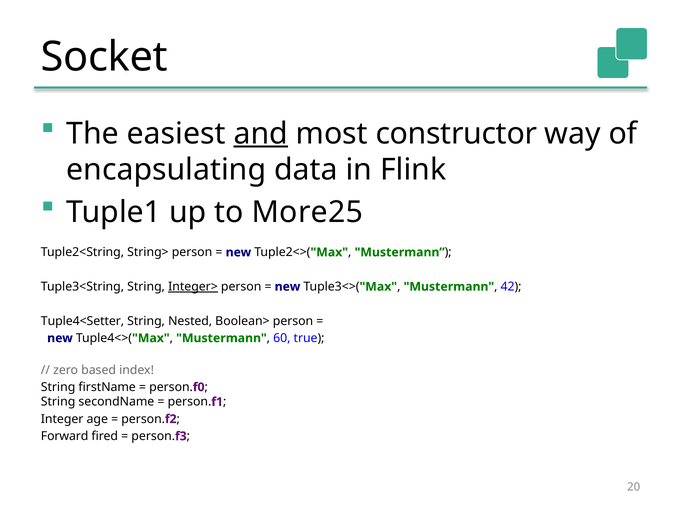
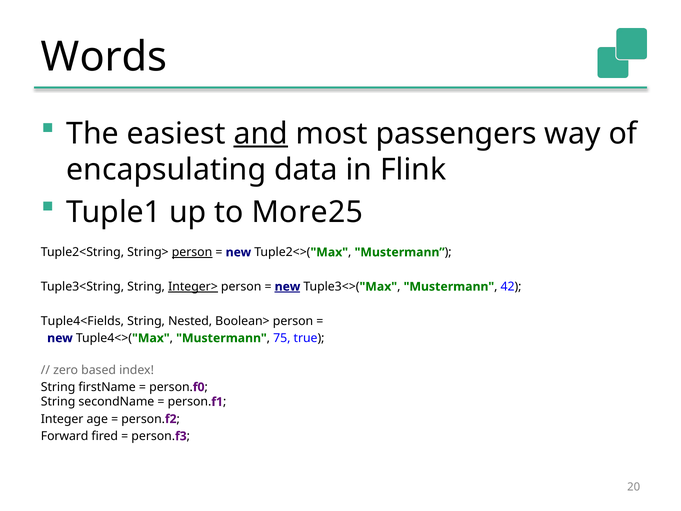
Socket: Socket -> Words (104, 57)
constructor: constructor -> passengers (456, 134)
person underline: none -> present (192, 252)
new underline: none -> present (287, 286)
Tuple4<Setter: Tuple4<Setter -> Tuple4<Fields (82, 321)
60: 60 -> 75 (282, 338)
